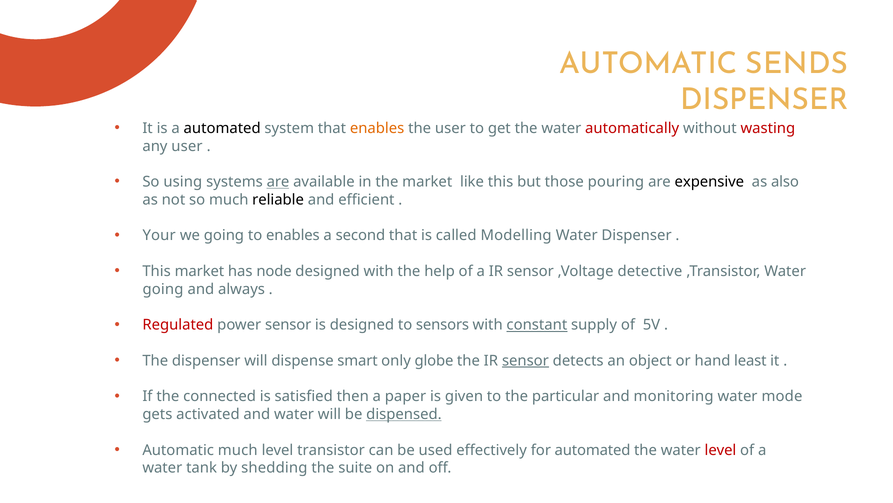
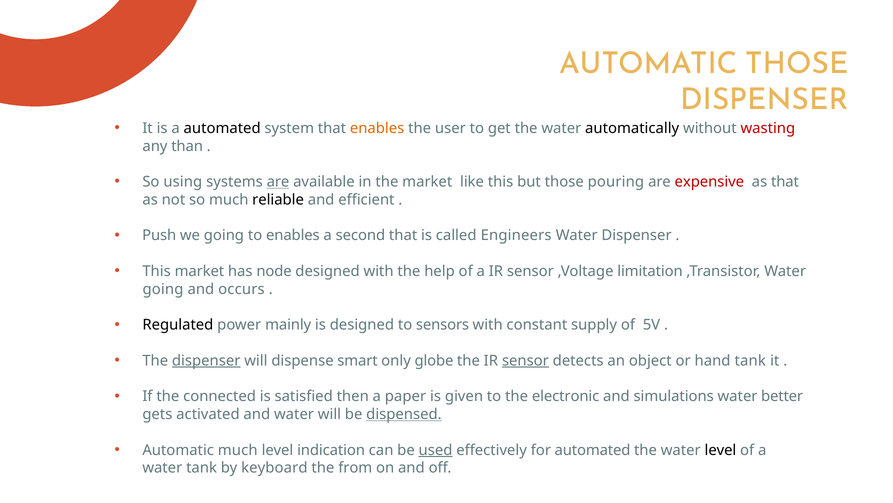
AUTOMATIC SENDS: SENDS -> THOSE (797, 64)
automatically colour: red -> black (632, 128)
any user: user -> than (187, 146)
expensive colour: black -> red (709, 182)
as also: also -> that (785, 182)
Your: Your -> Push (159, 235)
Modelling: Modelling -> Engineers (516, 235)
detective: detective -> limitation (650, 271)
always: always -> occurs (241, 289)
Regulated colour: red -> black (178, 325)
power sensor: sensor -> mainly (288, 325)
constant underline: present -> none (537, 325)
dispenser underline: none -> present (206, 360)
hand least: least -> tank (750, 360)
particular: particular -> electronic (566, 396)
monitoring: monitoring -> simulations (674, 396)
mode: mode -> better (782, 396)
transistor: transistor -> indication (331, 450)
used underline: none -> present (436, 450)
level colour: red -> black (720, 450)
shedding: shedding -> keyboard (274, 467)
suite: suite -> from (355, 467)
